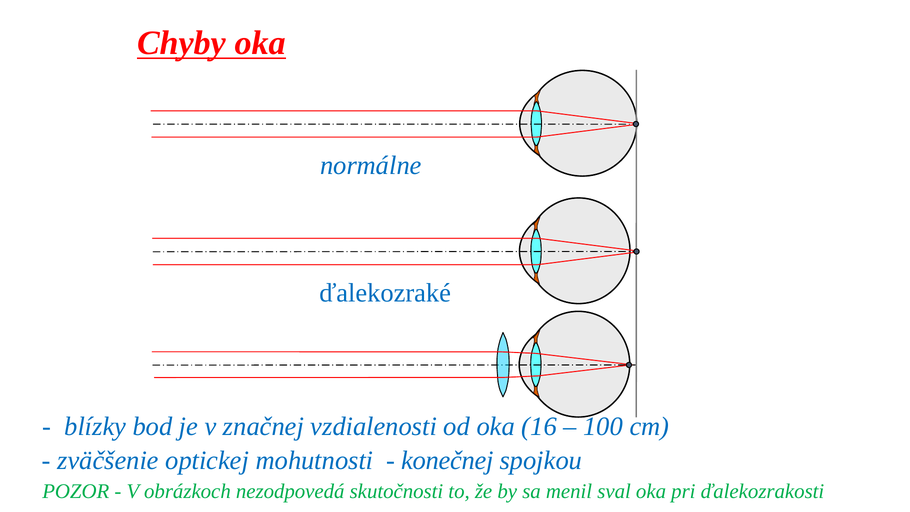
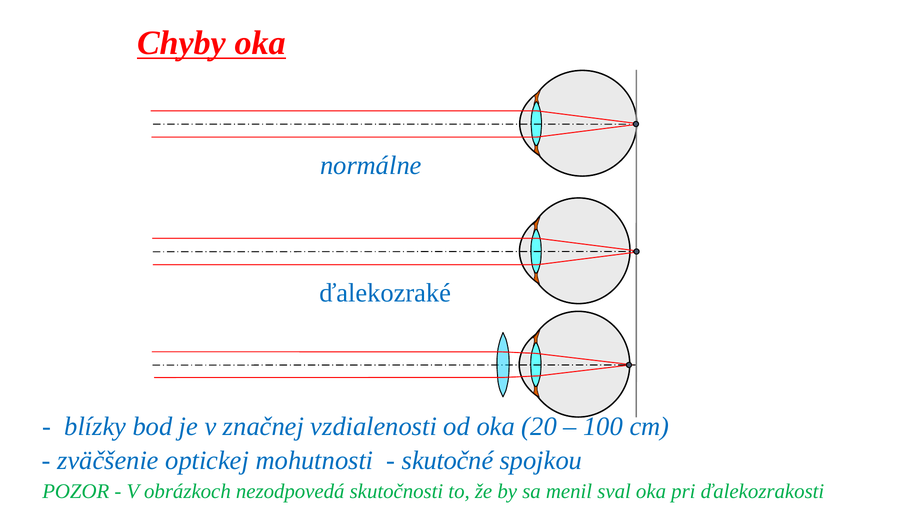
16: 16 -> 20 (539, 427)
konečnej: konečnej -> skutočné (448, 460)
